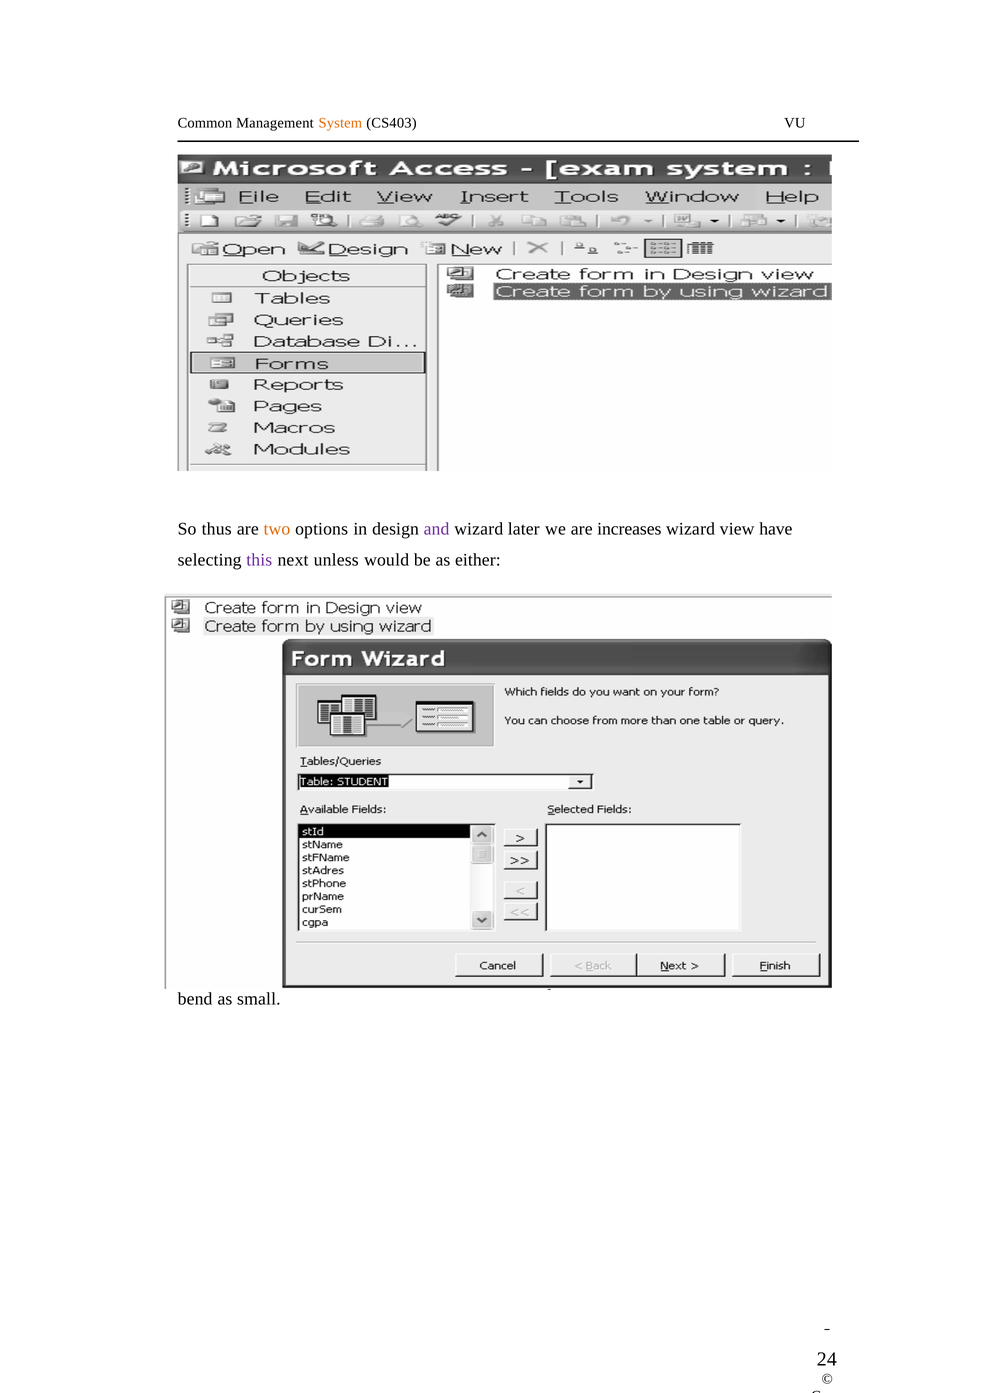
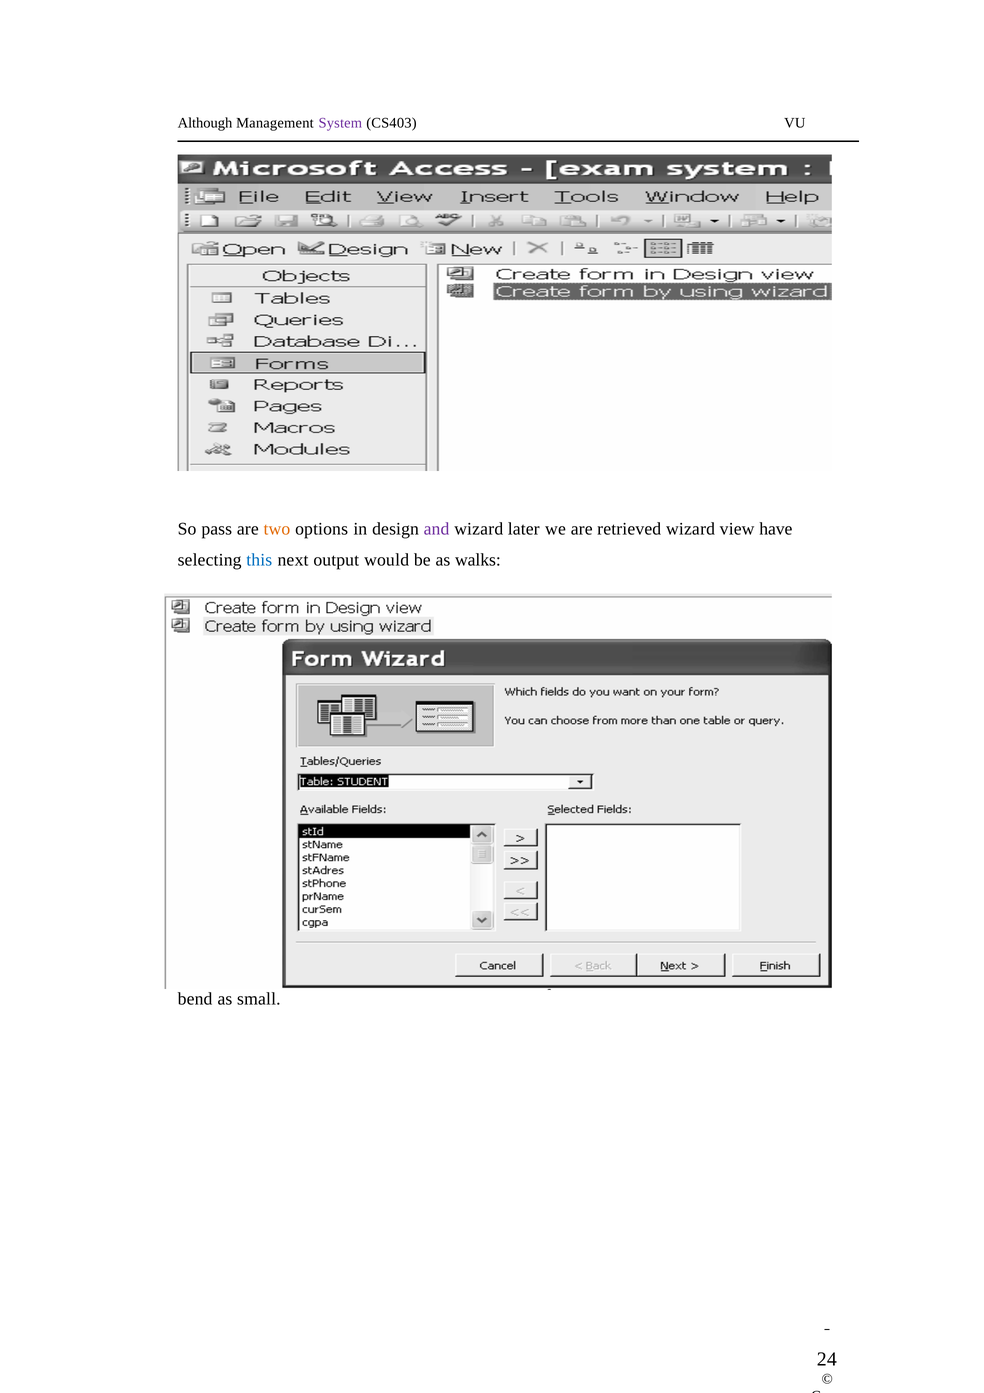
Common: Common -> Although (205, 123)
System colour: orange -> purple (340, 123)
thus: thus -> pass (217, 529)
increases: increases -> retrieved (629, 529)
this colour: purple -> blue (259, 560)
unless: unless -> output (336, 560)
either: either -> walks (478, 560)
